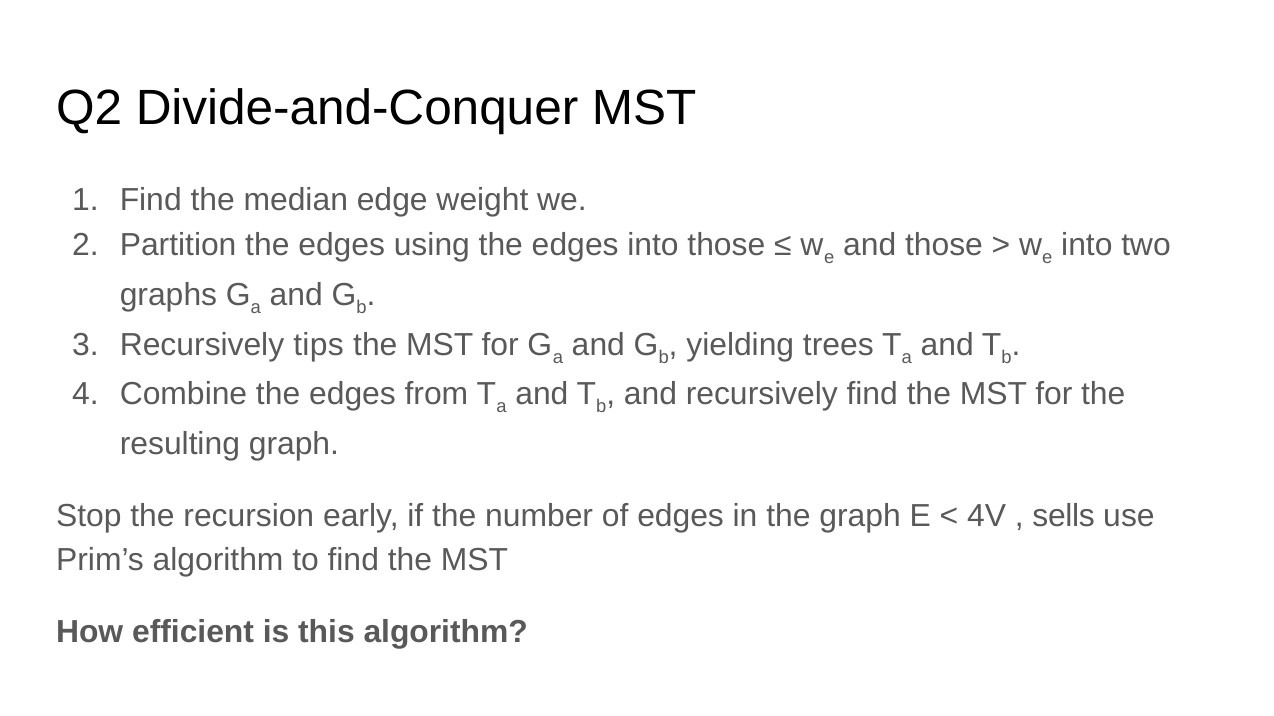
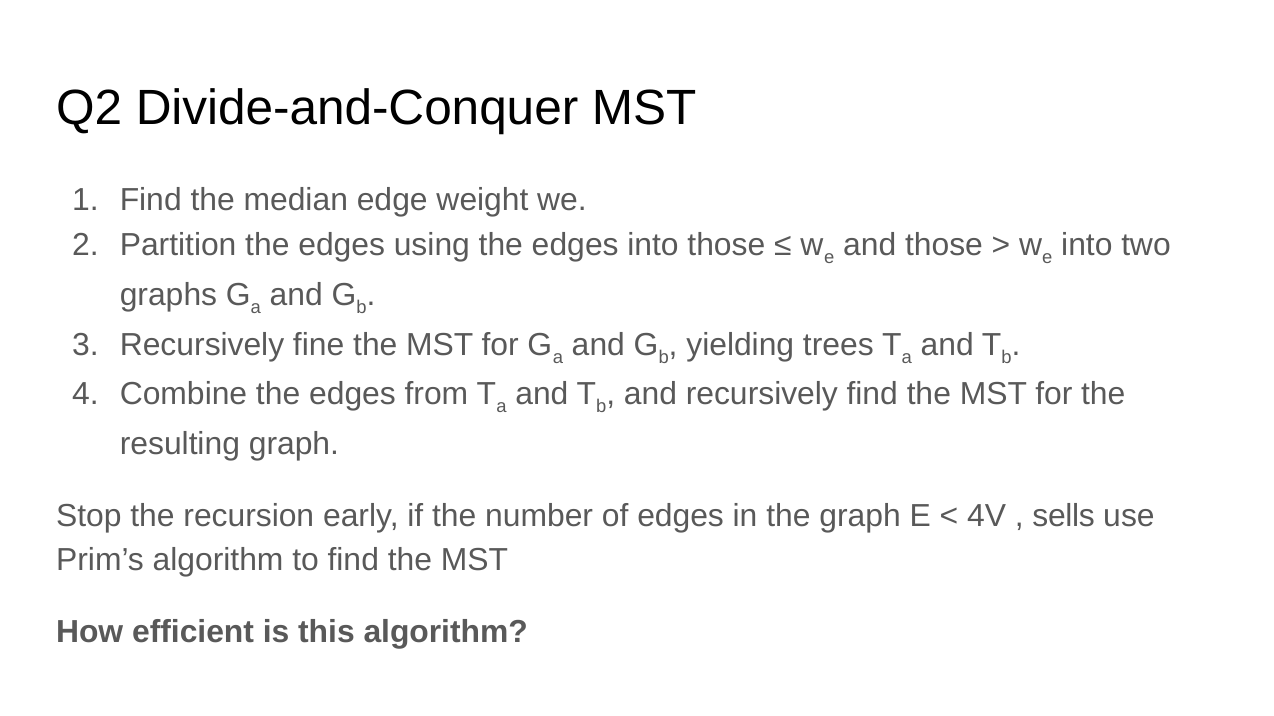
tips: tips -> fine (319, 345)
